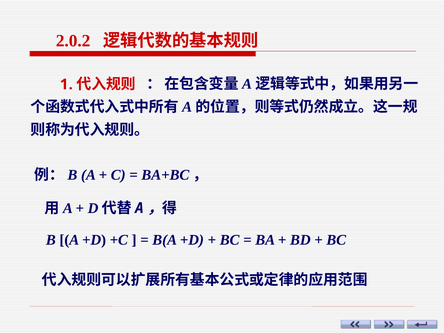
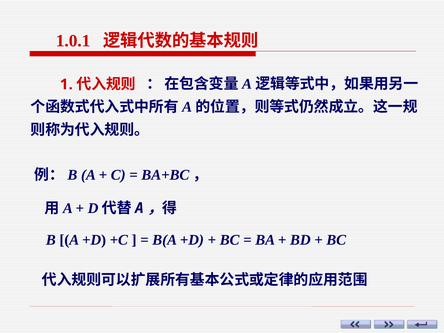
2.0.2: 2.0.2 -> 1.0.1 (73, 41)
